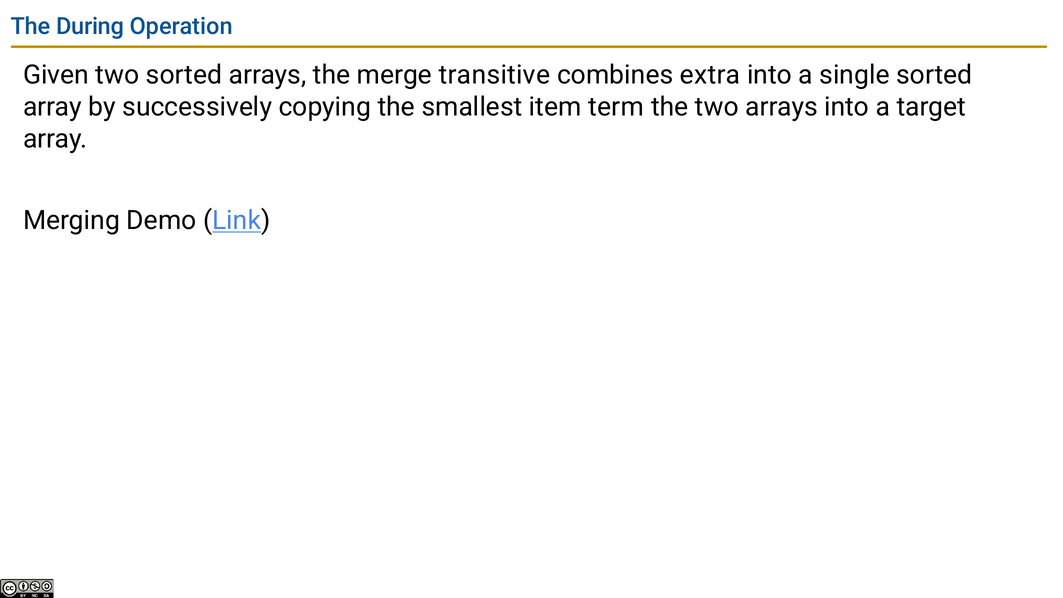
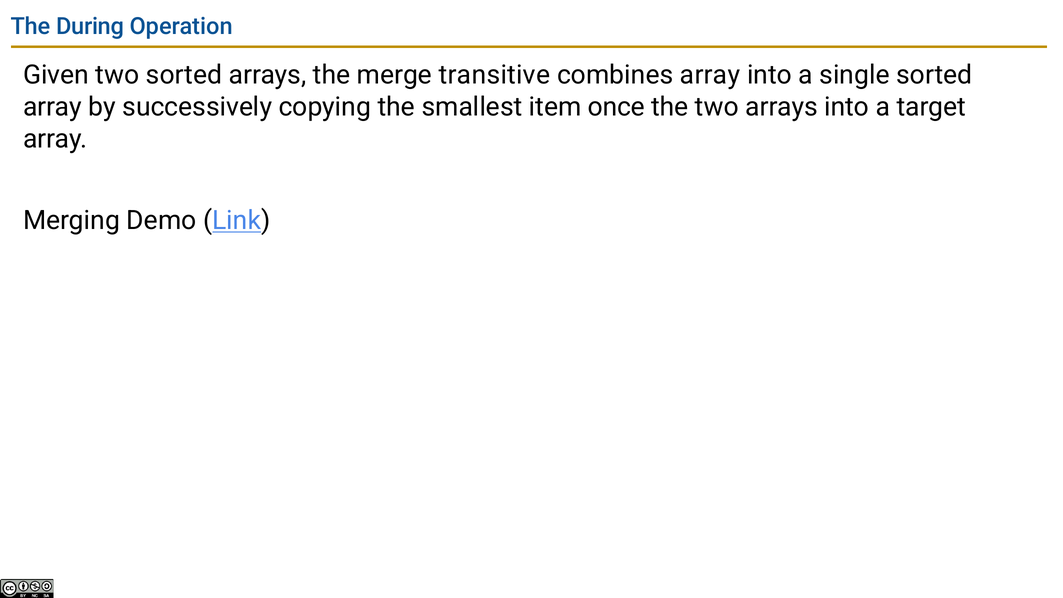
combines extra: extra -> array (710, 75)
term: term -> once (616, 107)
